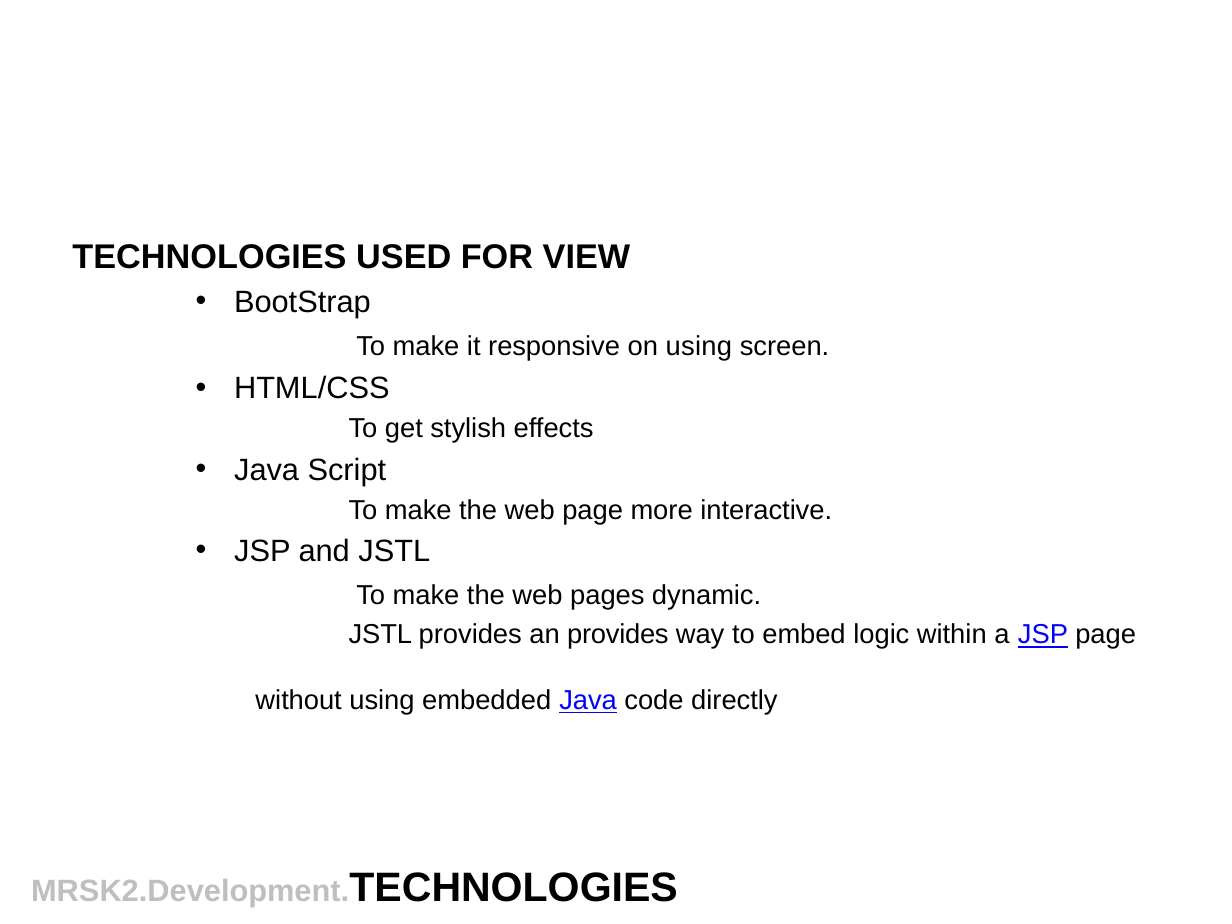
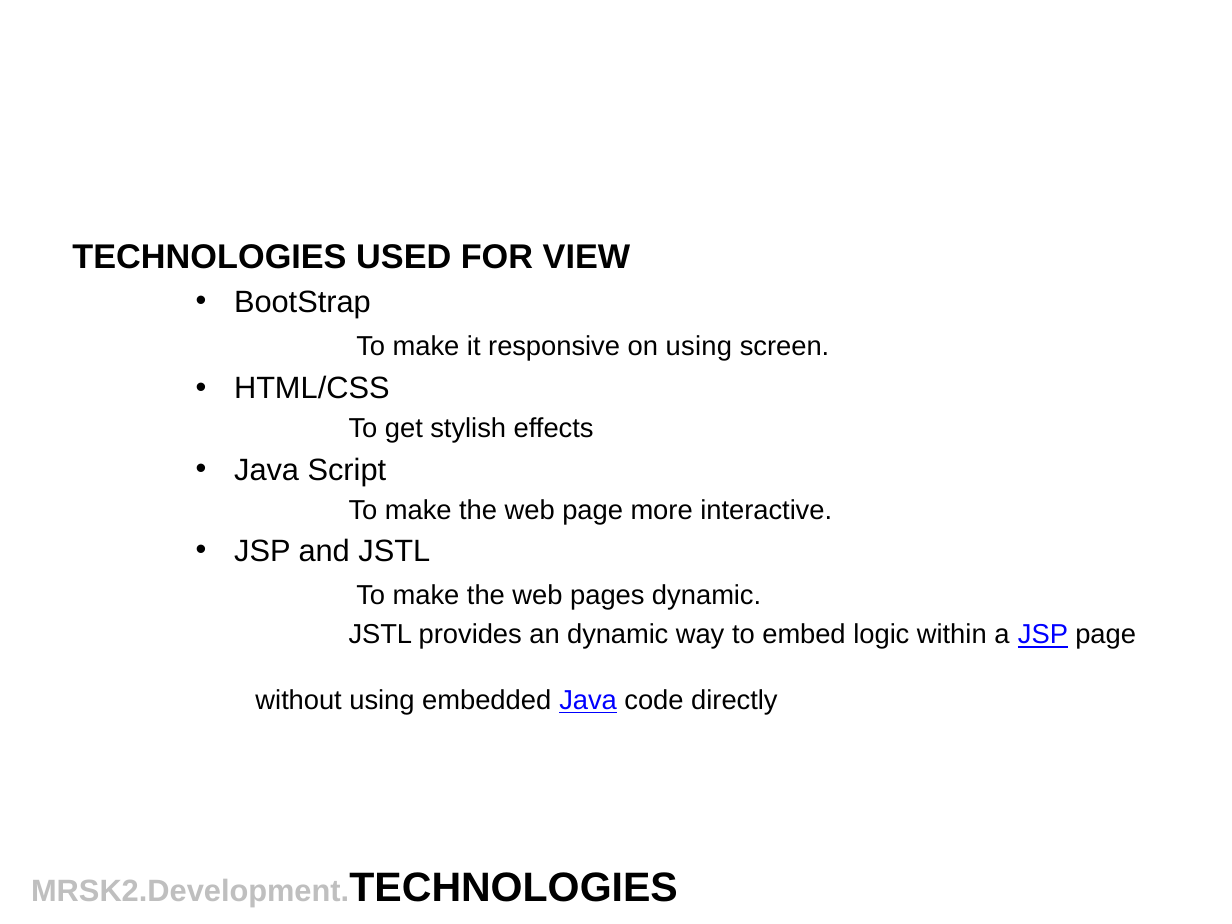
an provides: provides -> dynamic (618, 635)
